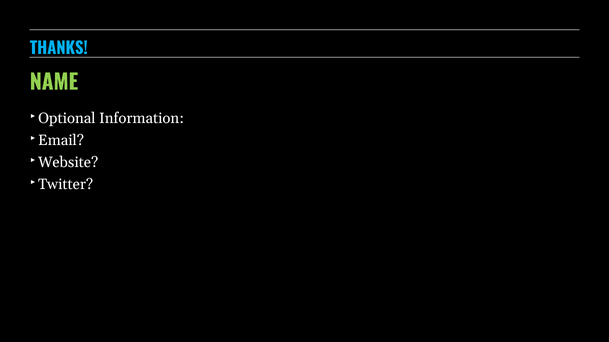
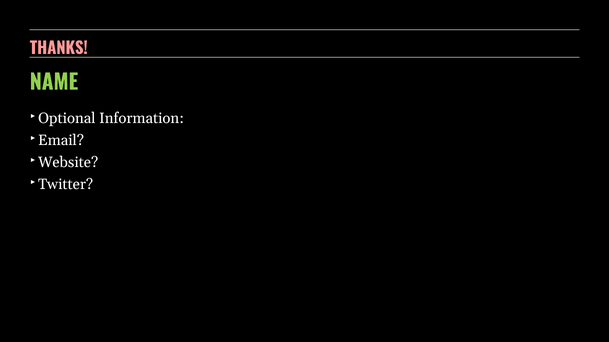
THANKS colour: light blue -> pink (59, 48)
